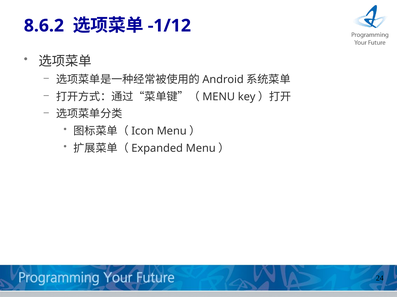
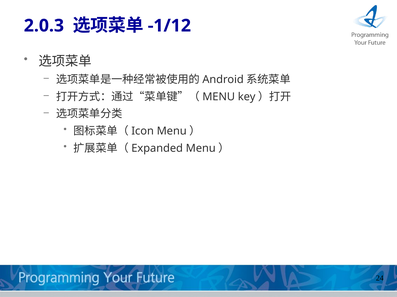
8.6.2: 8.6.2 -> 2.0.3 (44, 26)
